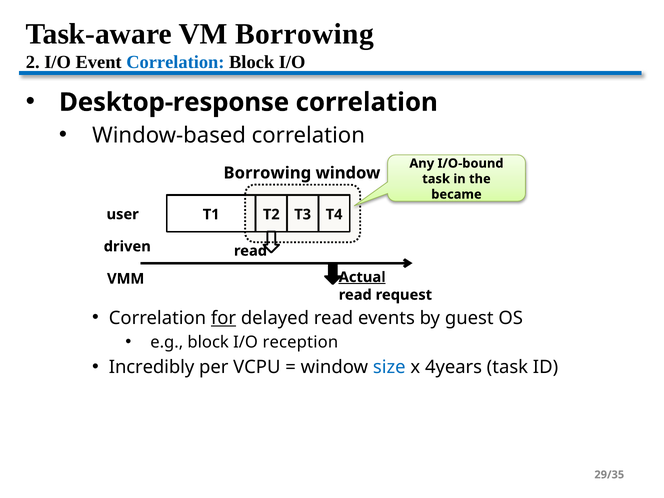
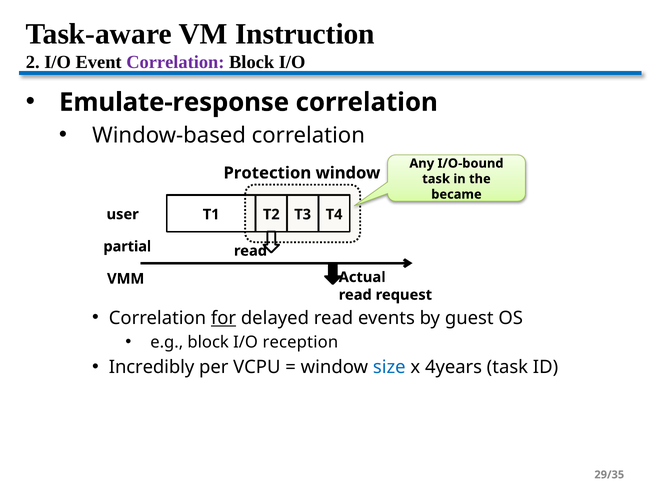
VM Borrowing: Borrowing -> Instruction (305, 34)
Correlation colour: blue -> purple (175, 62)
Desktop-response: Desktop-response -> Emulate-response (174, 102)
Borrowing: Borrowing -> Protection (267, 173)
driven: driven -> partial (127, 246)
Actual underline: present -> none (362, 277)
